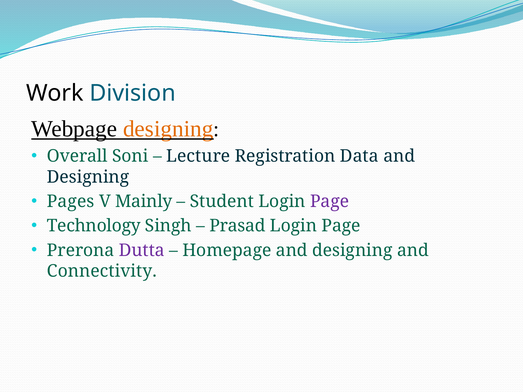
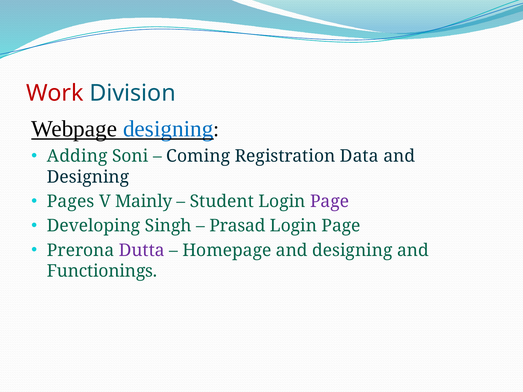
Work colour: black -> red (55, 93)
designing colour: orange -> blue (168, 129)
Overall: Overall -> Adding (77, 156)
Lecture: Lecture -> Coming (198, 156)
Technology: Technology -> Developing (94, 226)
Connectivity: Connectivity -> Functionings (102, 271)
